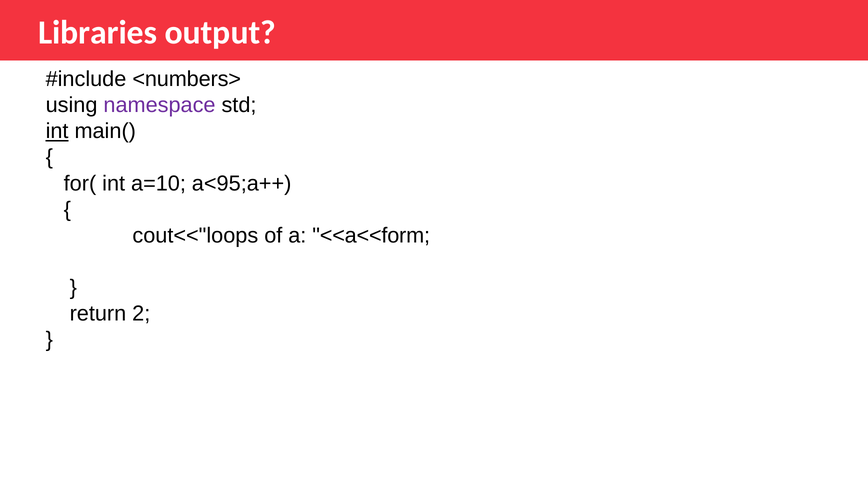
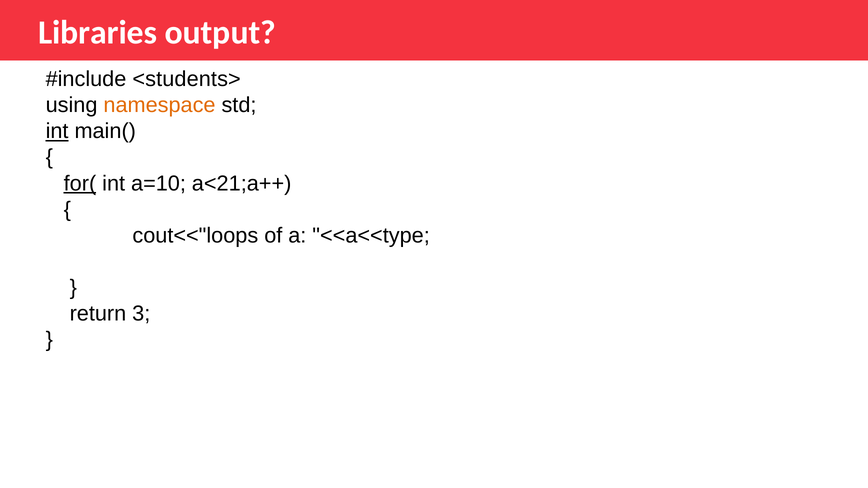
<numbers>: <numbers> -> <students> (187, 79)
namespace colour: purple -> orange (159, 105)
for( underline: none -> present (80, 183)
a<95;a++: a<95;a++ -> a<21;a++ (242, 183)
<<a<<form: <<a<<form -> <<a<<type (371, 236)
2: 2 -> 3 (141, 314)
